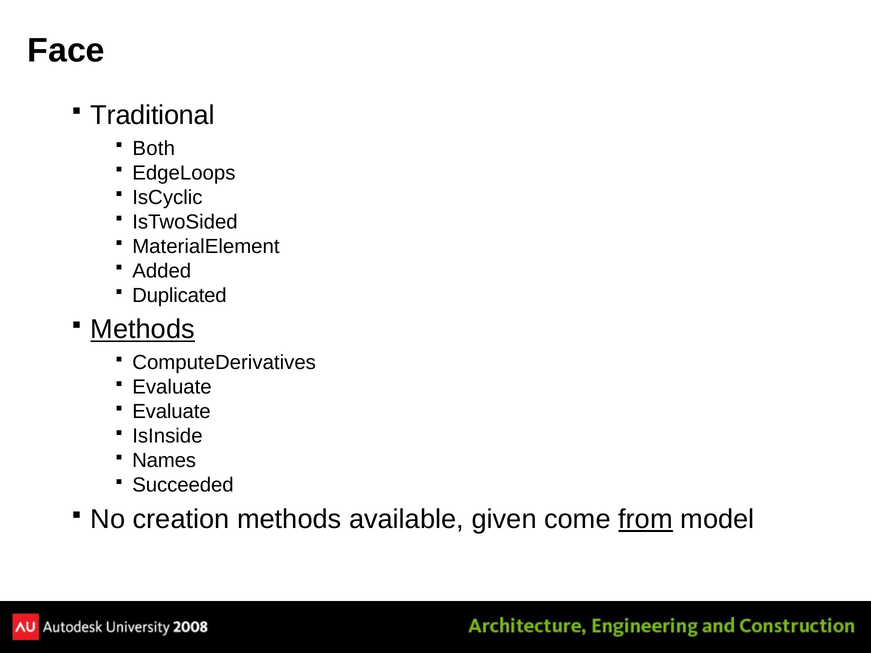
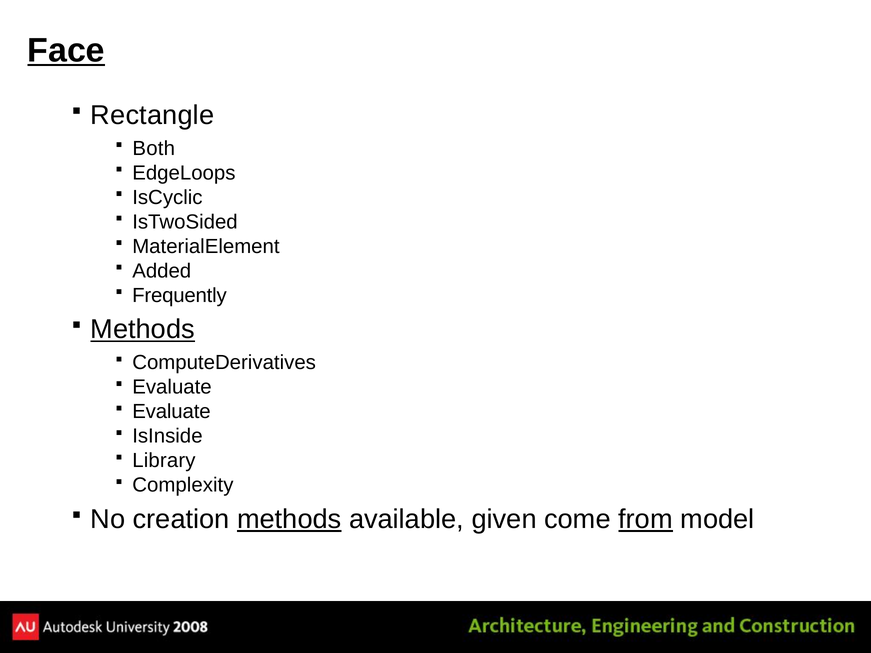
Face underline: none -> present (66, 50)
Traditional: Traditional -> Rectangle (152, 115)
Duplicated: Duplicated -> Frequently (179, 295)
Names: Names -> Library (164, 461)
Succeeded: Succeeded -> Complexity (183, 485)
methods underline: none -> present (289, 519)
